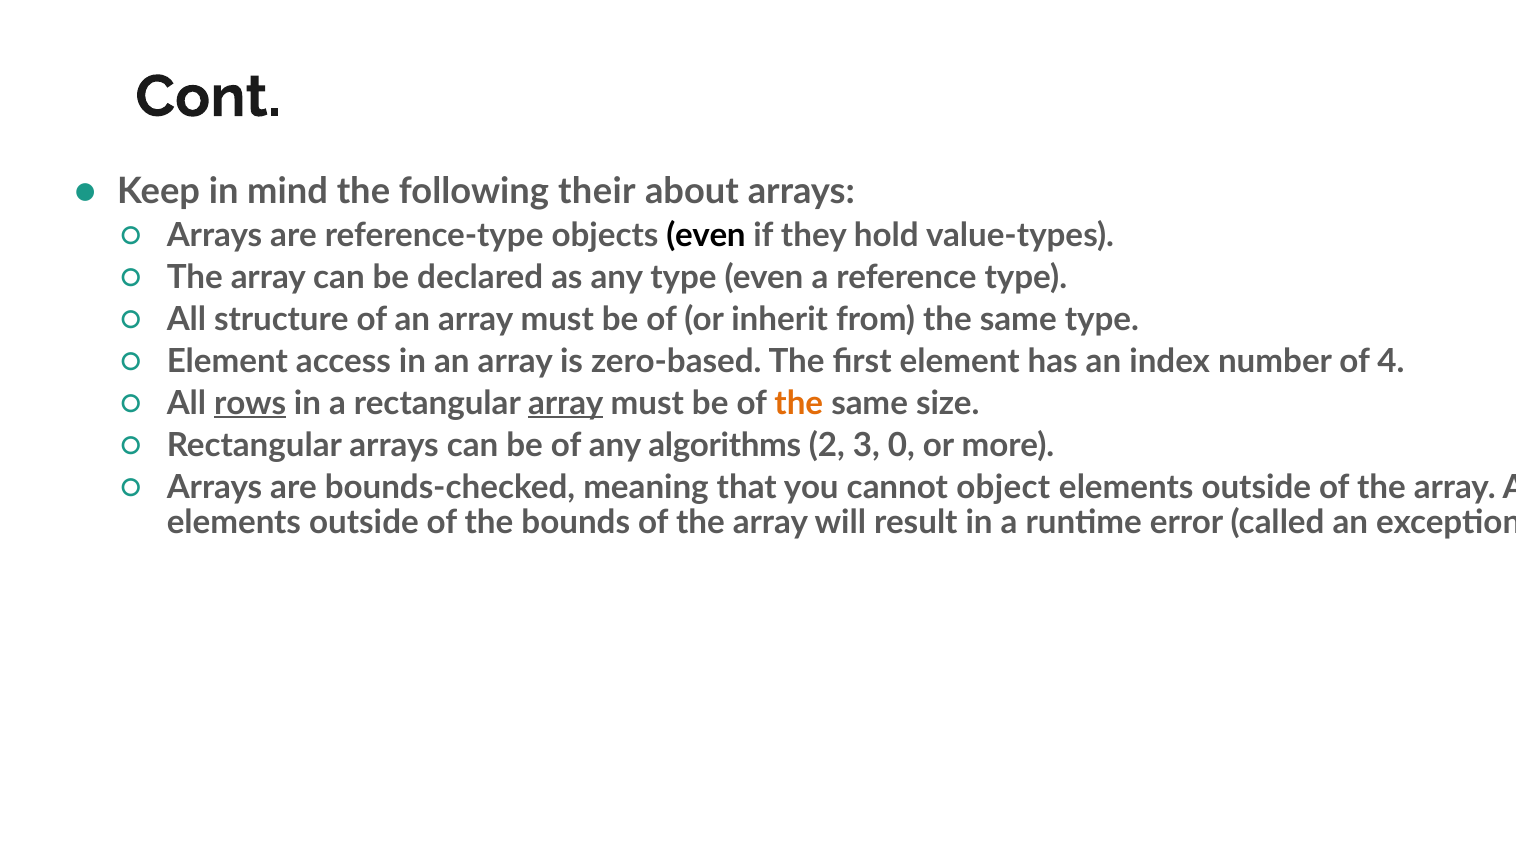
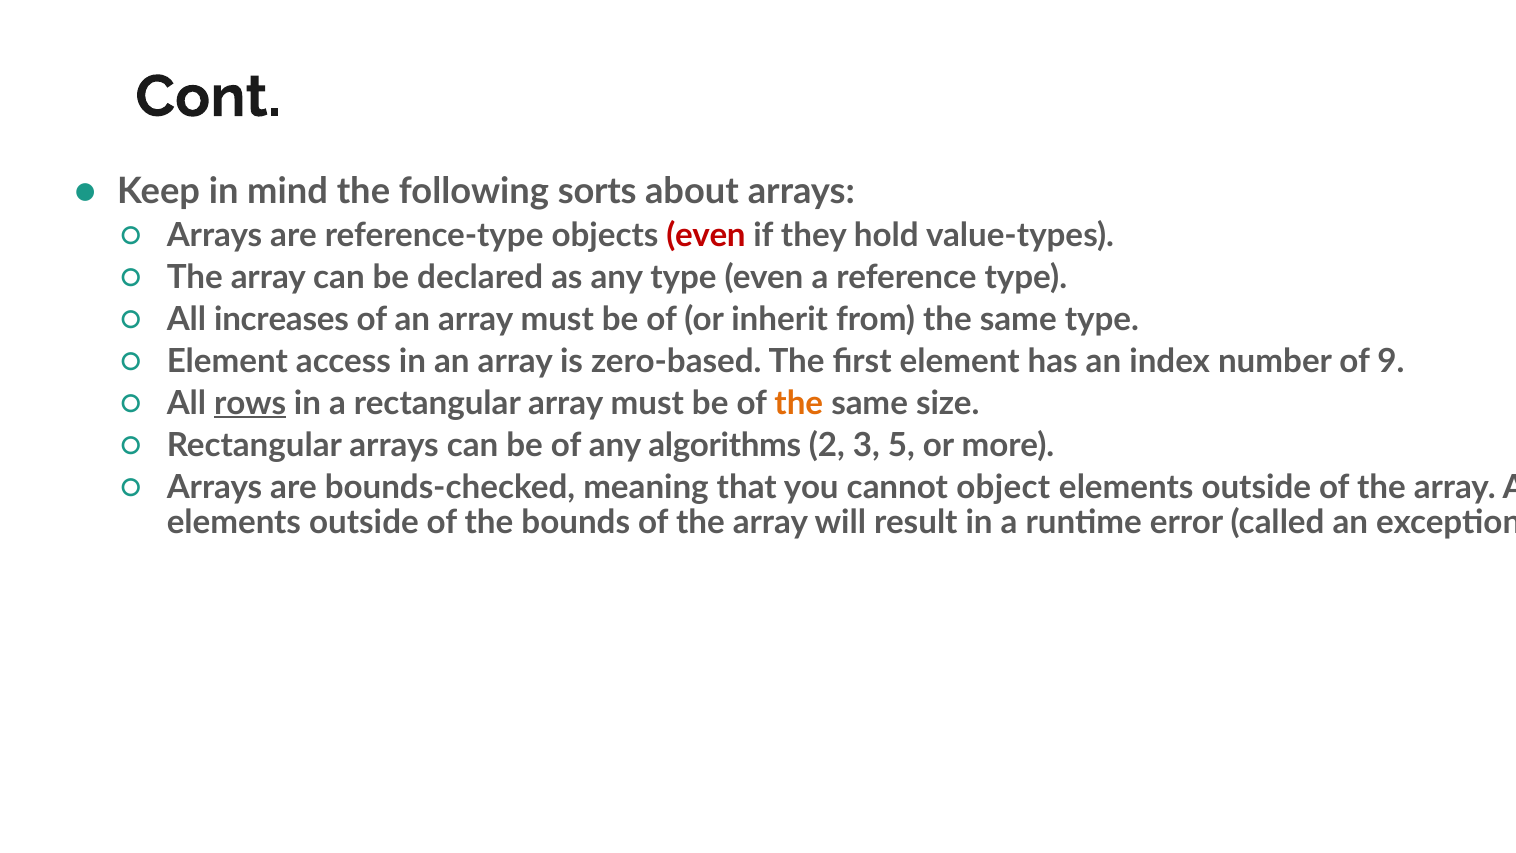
their: their -> sorts (597, 191)
even colour: black -> red (706, 235)
structure: structure -> increases (281, 319)
4: 4 -> 9 (1391, 361)
array underline: present -> none (566, 403)
0: 0 -> 5 (901, 445)
